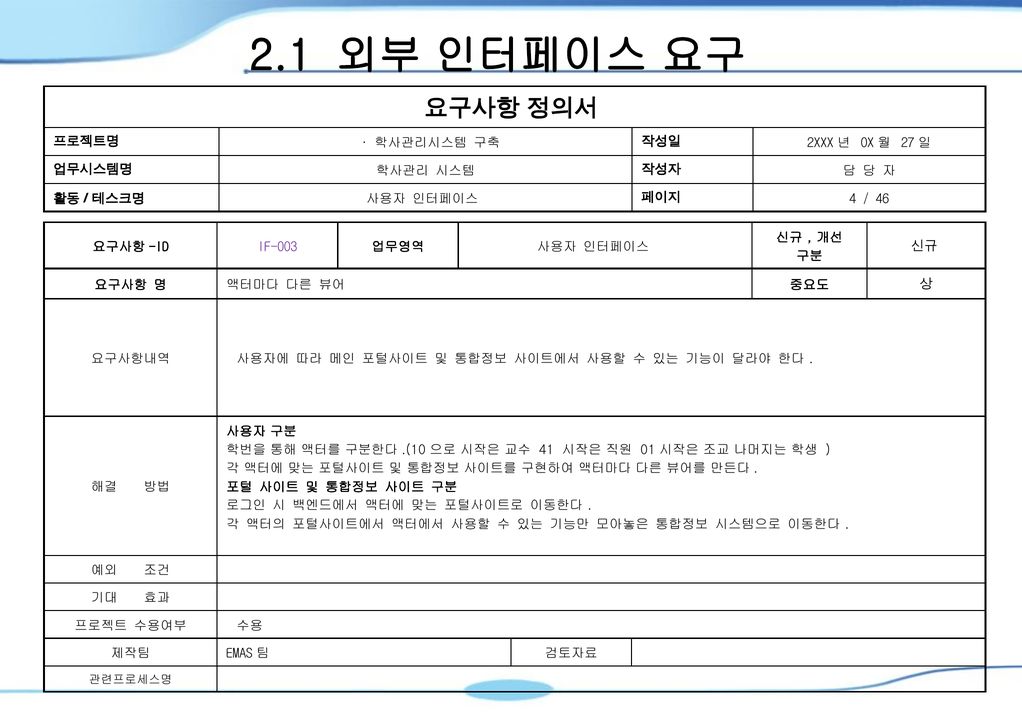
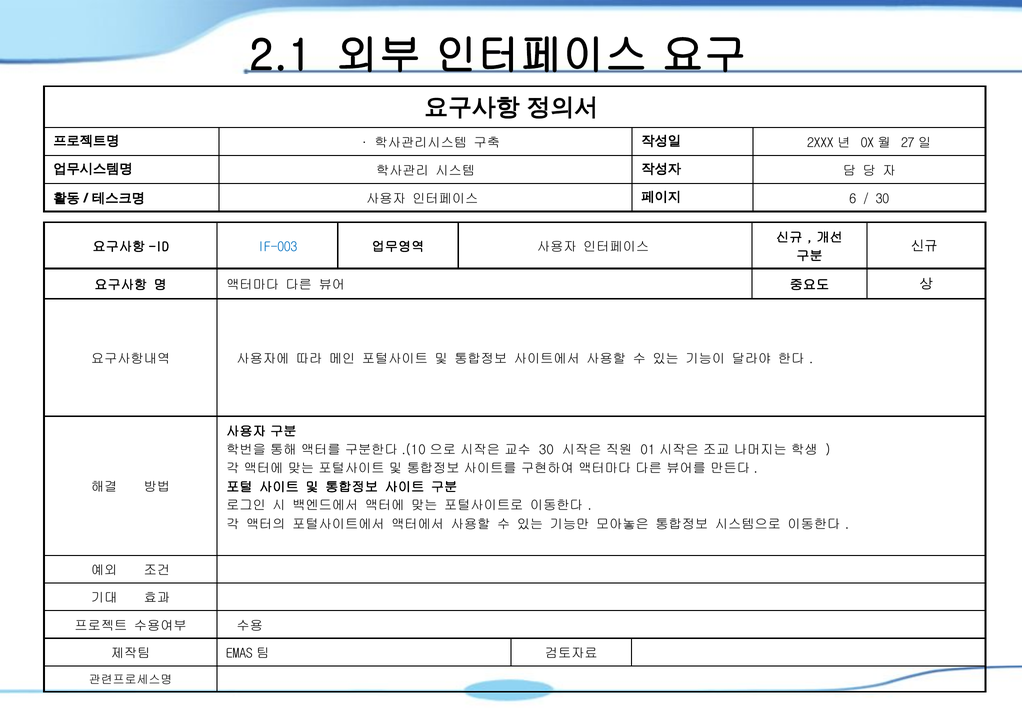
4: 4 -> 6 (853, 199)
46: 46 -> 30 (882, 199)
IF-003 colour: purple -> blue (277, 247)
41: 41 -> 30 (546, 450)
